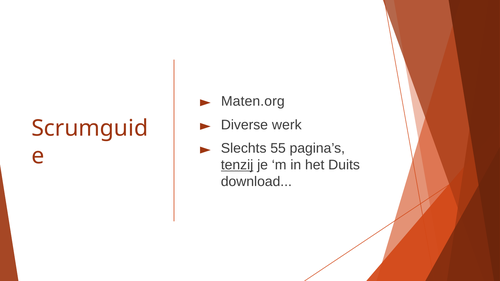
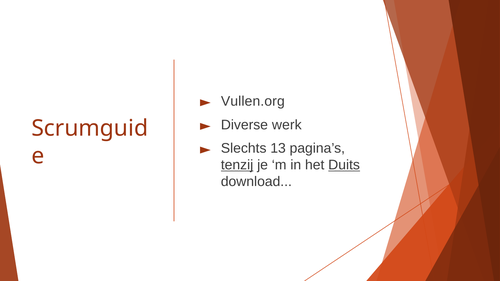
Maten.org: Maten.org -> Vullen.org (253, 101)
55: 55 -> 13 (278, 149)
Duits underline: none -> present (344, 165)
